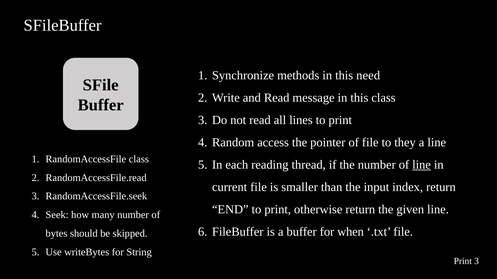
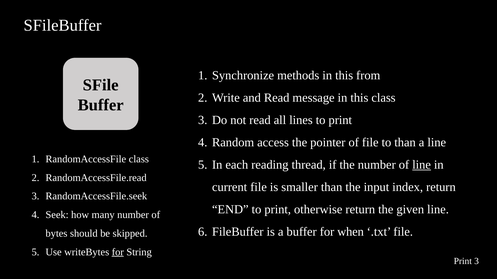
need: need -> from (368, 75)
to they: they -> than (405, 143)
for underline: none -> present (118, 252)
